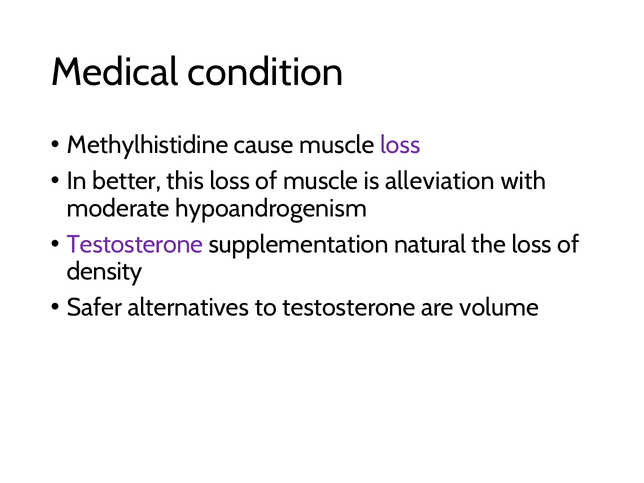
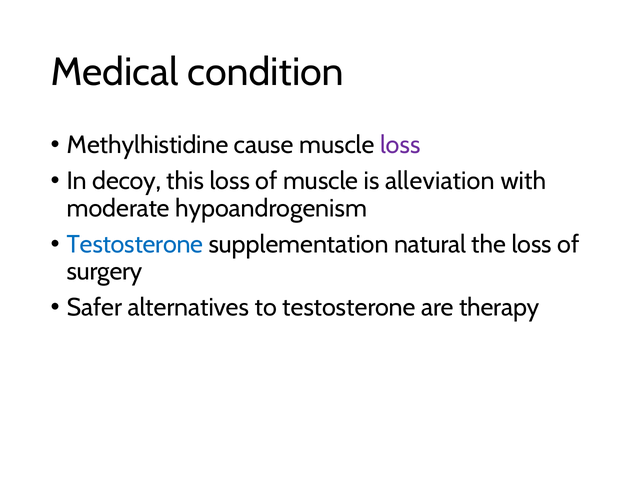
better: better -> decoy (127, 181)
Testosterone colour: purple -> blue (135, 244)
density: density -> surgery (105, 271)
volume: volume -> therapy (499, 307)
